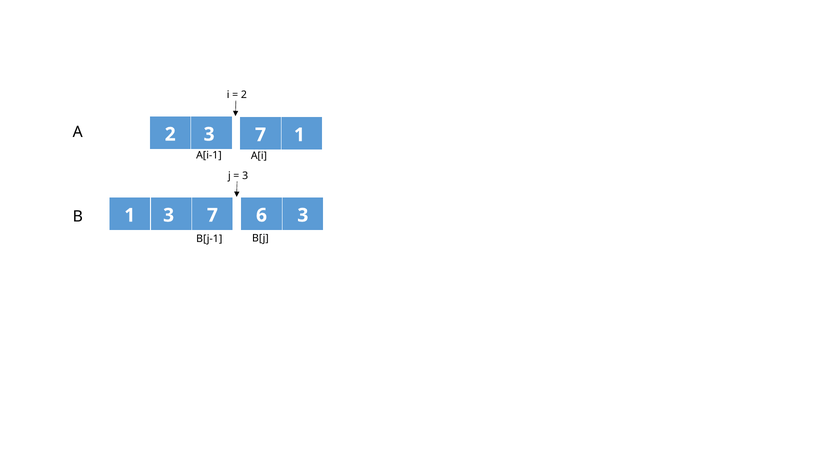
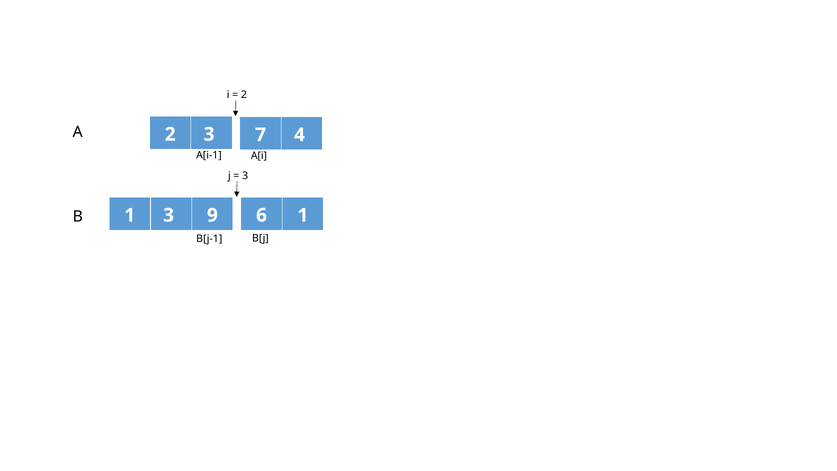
7 1: 1 -> 4 (299, 135)
1 3 7: 7 -> 9 (212, 215)
6 3: 3 -> 1 (303, 215)
